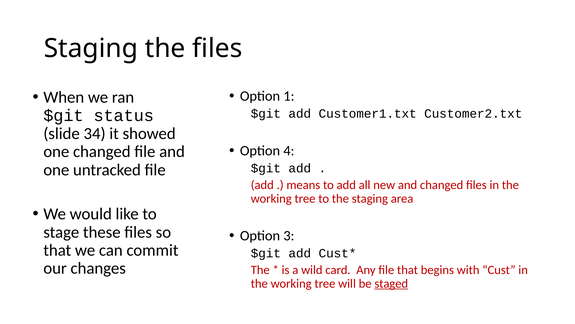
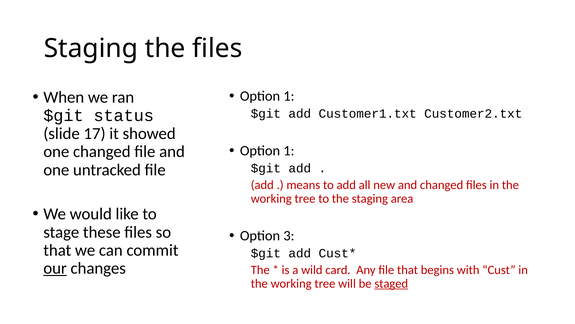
34: 34 -> 17 (95, 133)
4: 4 -> 1 (289, 151)
our underline: none -> present (55, 268)
